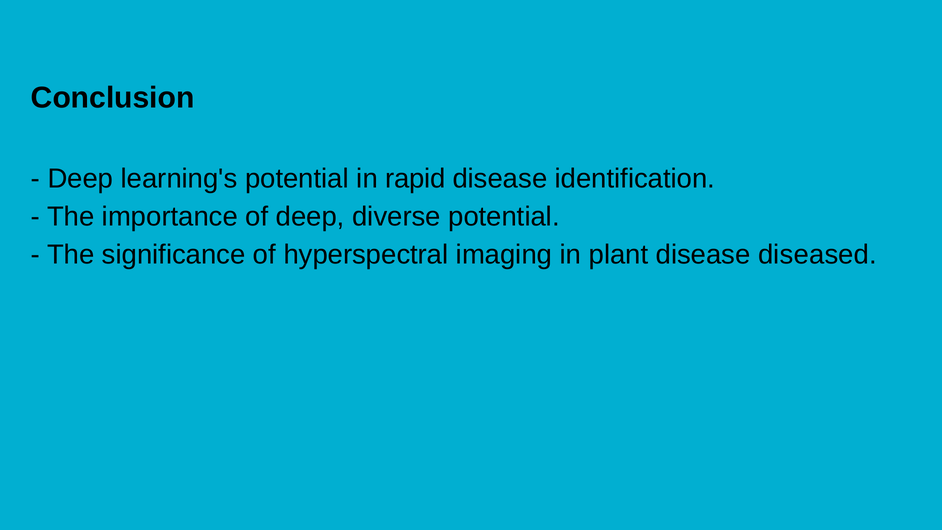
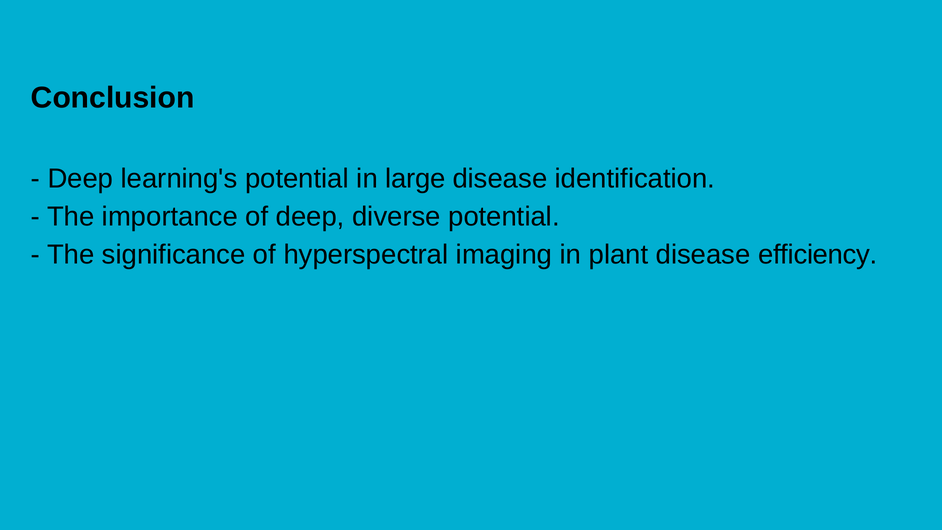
rapid: rapid -> large (415, 179)
diseased: diseased -> efficiency (818, 254)
